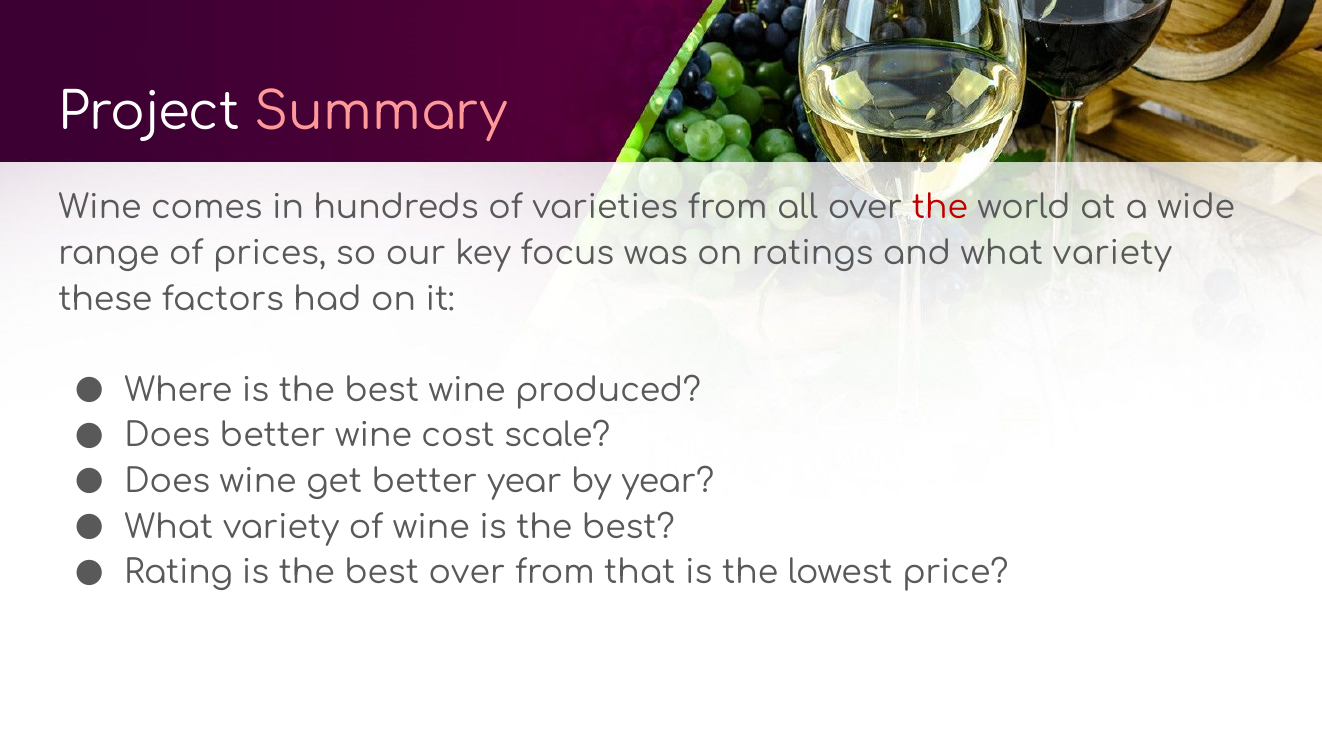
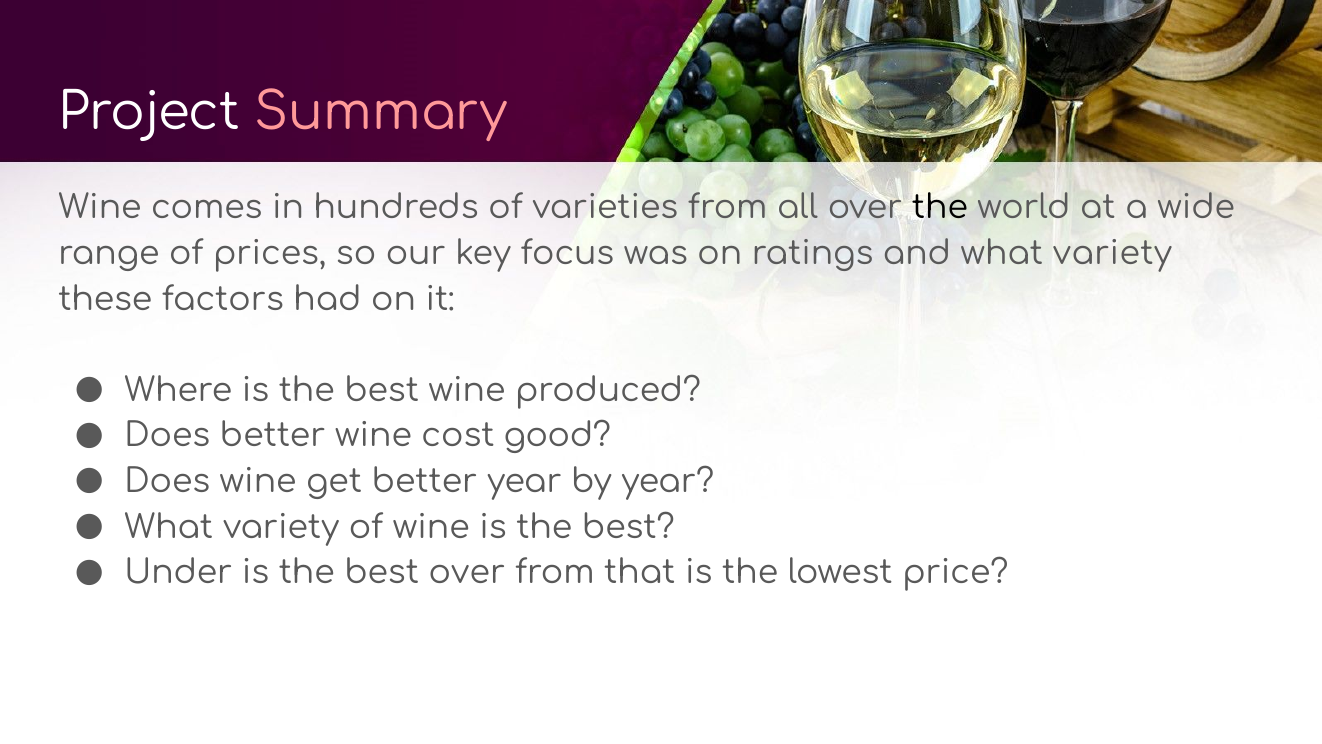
the colour: red -> black (940, 208)
scale: scale -> good (557, 436)
Rating: Rating -> Under (178, 573)
